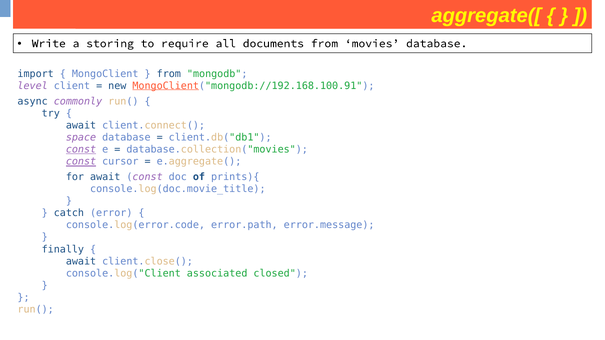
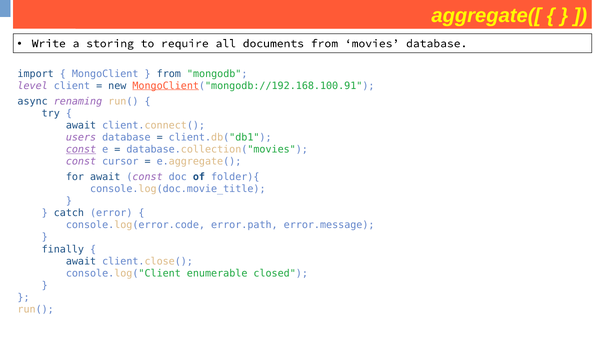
commonly: commonly -> renaming (78, 101)
space: space -> users (81, 138)
const underline: present -> none (81, 162)
prints){: prints){ -> folder){ (235, 177)
associated: associated -> enumerable (217, 274)
